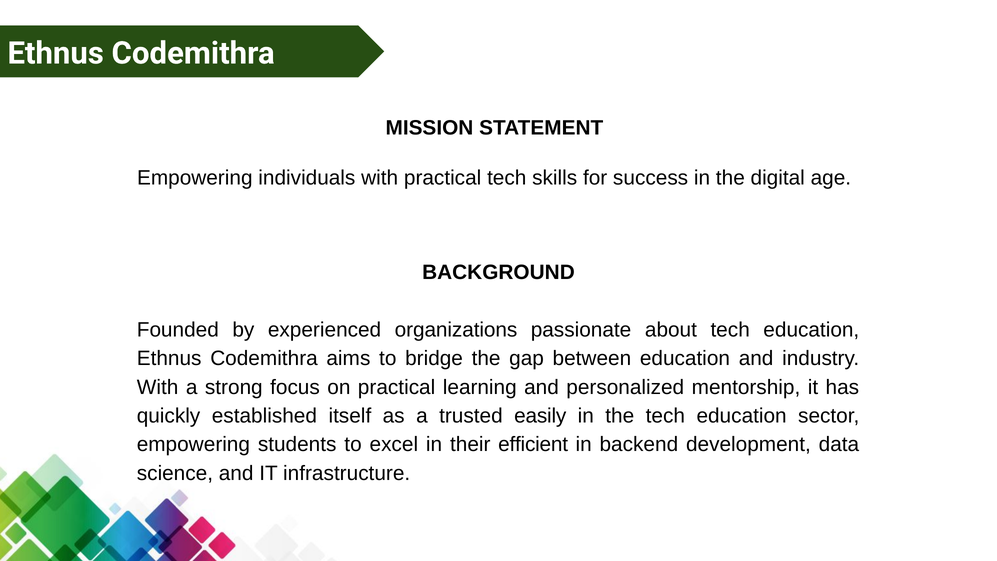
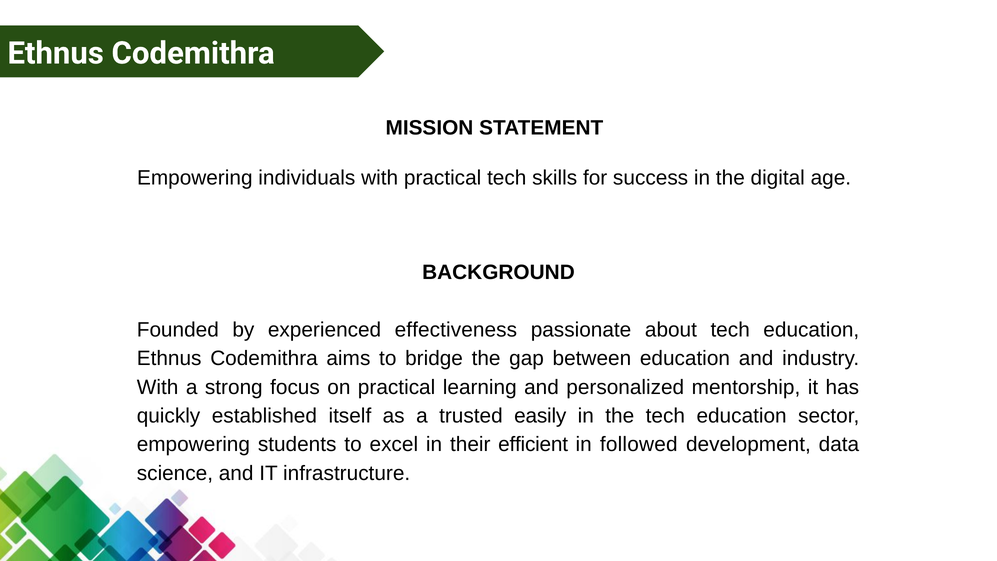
organizations: organizations -> effectiveness (456, 330)
backend: backend -> followed (639, 444)
